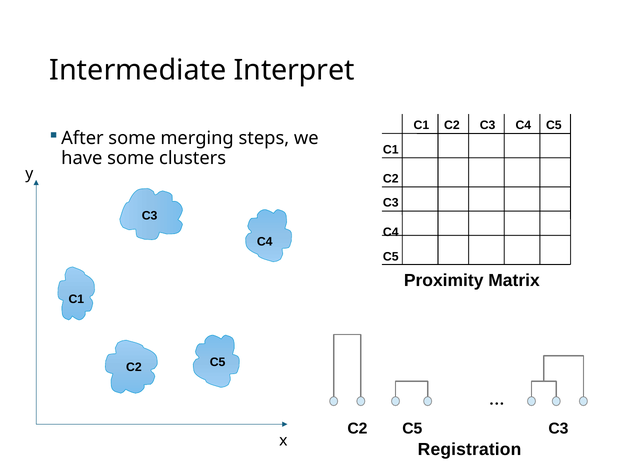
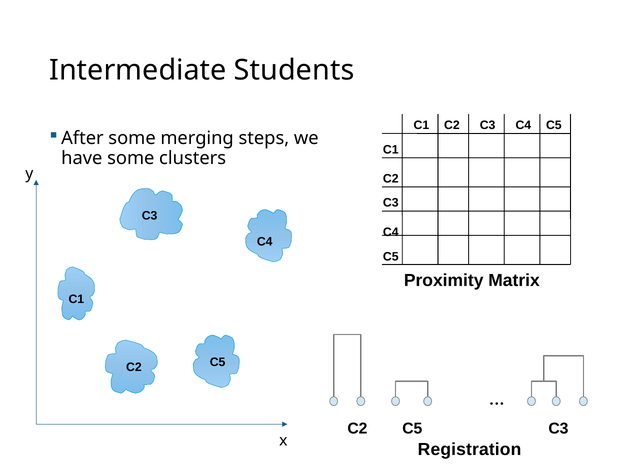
Interpret: Interpret -> Students (294, 70)
